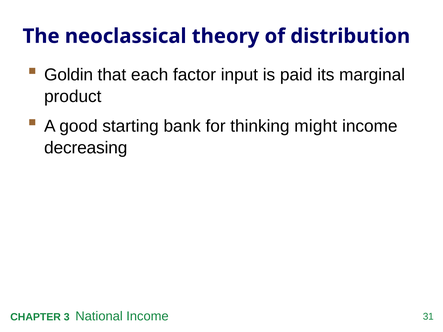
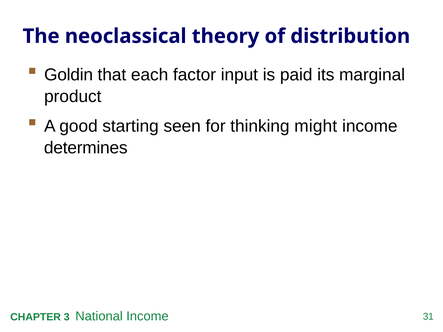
bank: bank -> seen (182, 126)
decreasing: decreasing -> determines (86, 148)
